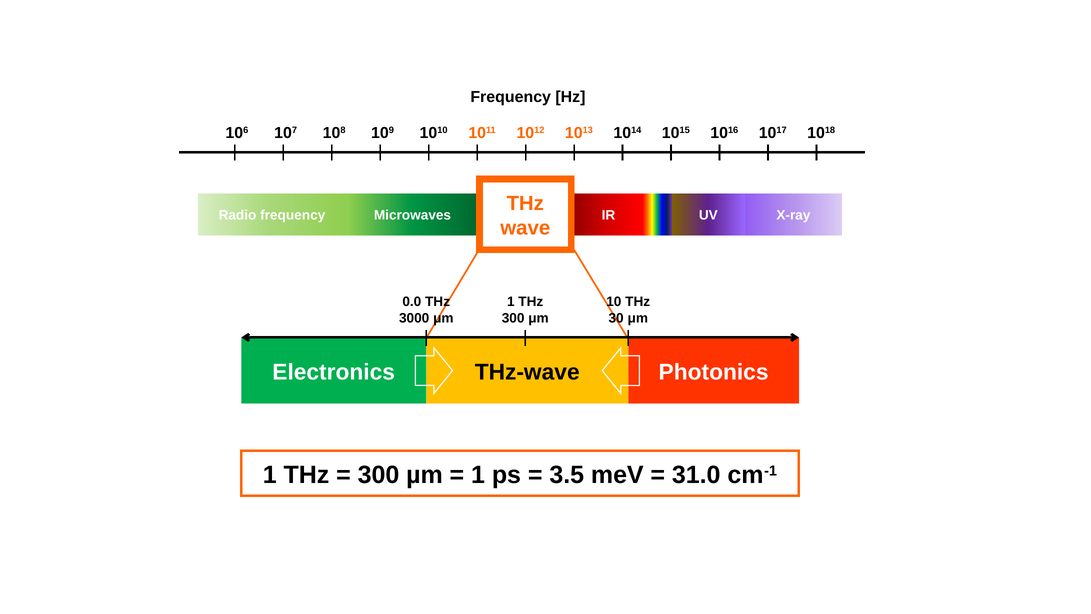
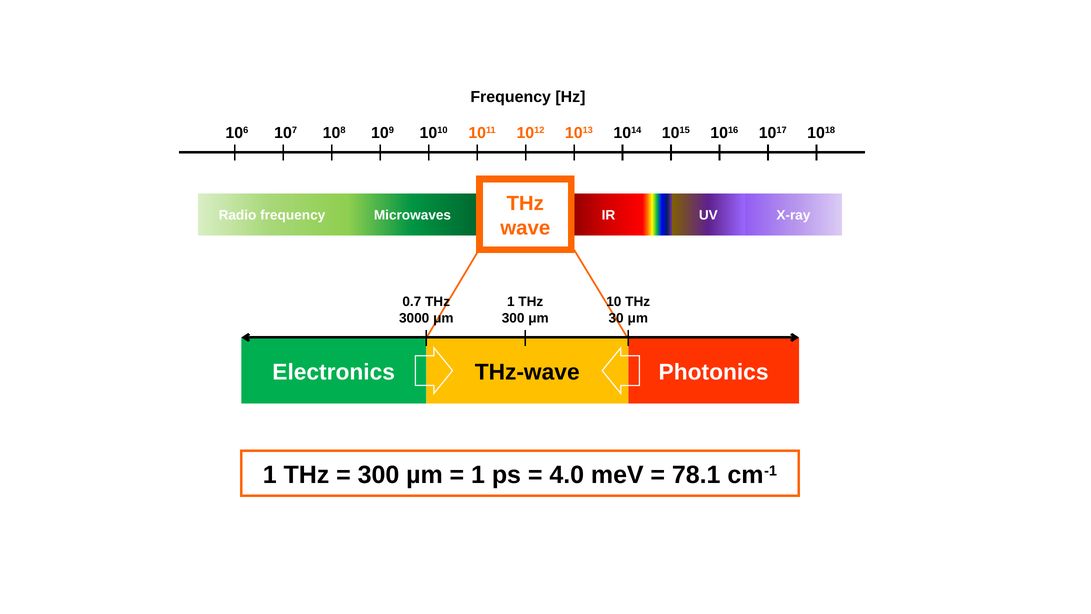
0.0: 0.0 -> 0.7 (412, 301)
3.5: 3.5 -> 4.0 (567, 475)
31.0: 31.0 -> 78.1 (696, 475)
